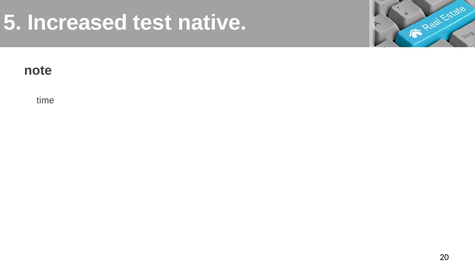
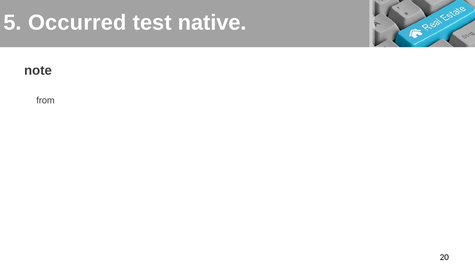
Increased: Increased -> Occurred (77, 23)
time: time -> from (46, 101)
